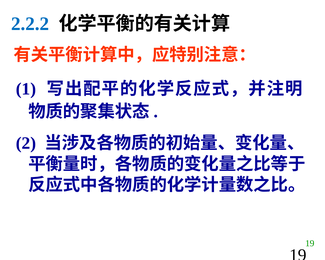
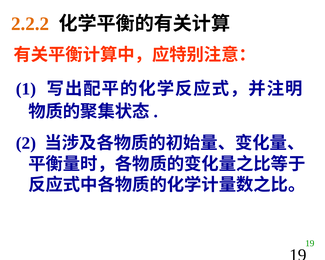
2.2.2 colour: blue -> orange (30, 24)
